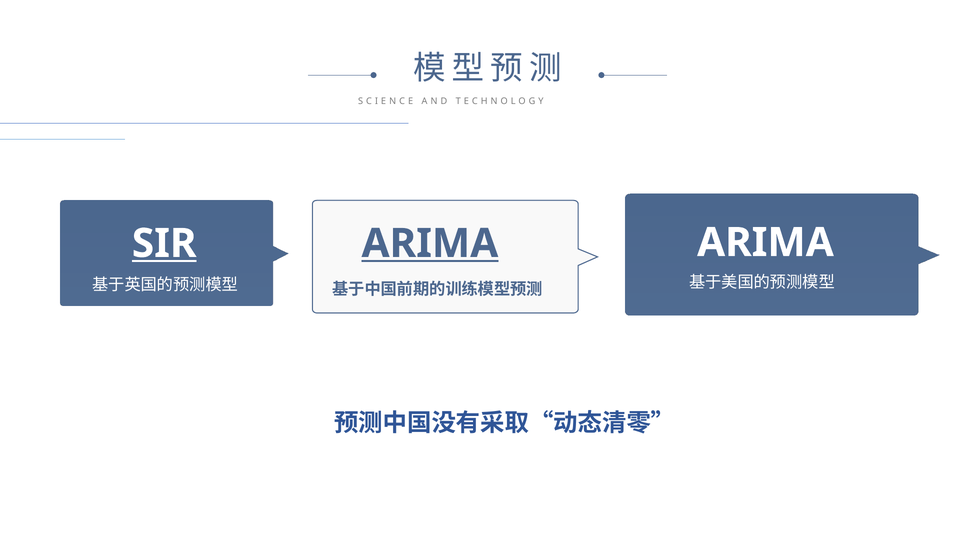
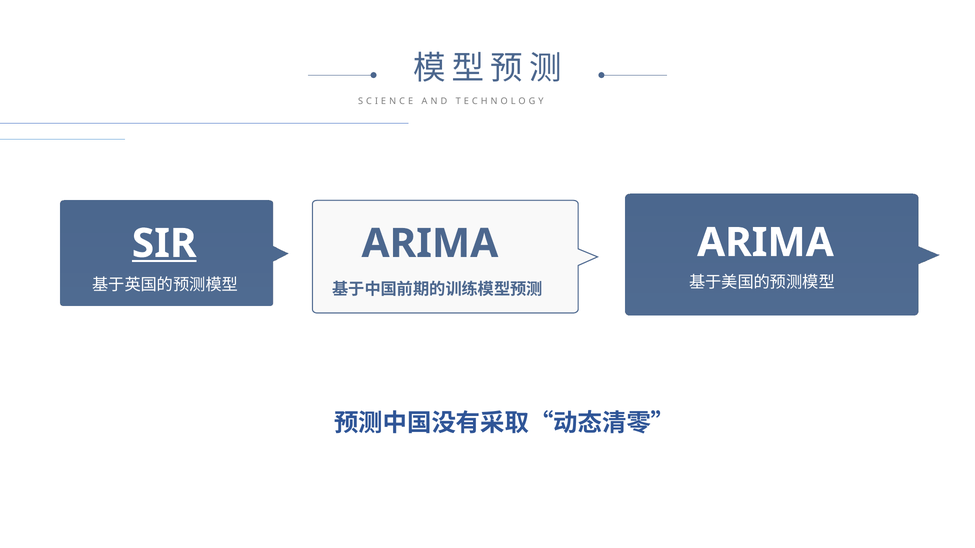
ARIMA underline: present -> none (430, 244)
